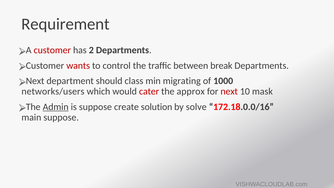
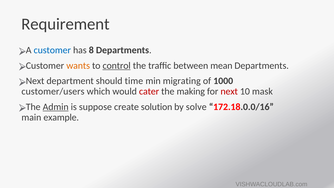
customer colour: red -> blue (52, 50)
2: 2 -> 8 (91, 50)
wants colour: red -> orange (78, 66)
control underline: none -> present (117, 66)
break: break -> mean (221, 66)
class: class -> time (134, 81)
networks/users: networks/users -> customer/users (53, 91)
approx: approx -> making (191, 91)
main suppose: suppose -> example (61, 117)
